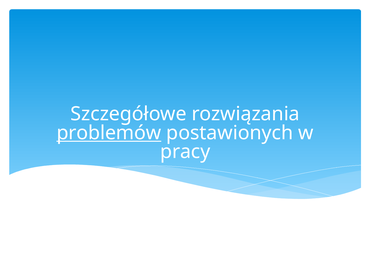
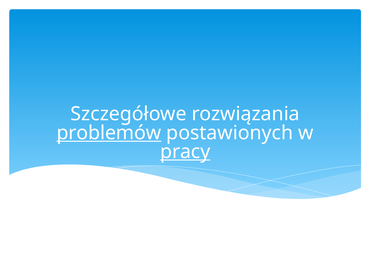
pracy underline: none -> present (185, 151)
